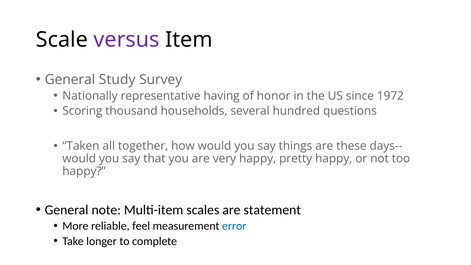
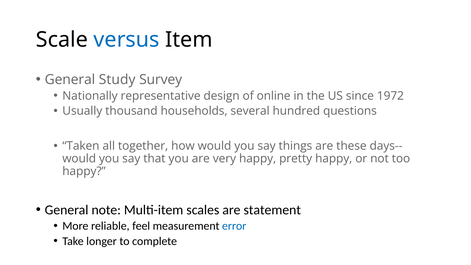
versus colour: purple -> blue (127, 40)
having: having -> design (222, 96)
honor: honor -> online (274, 96)
Scoring: Scoring -> Usually (82, 111)
